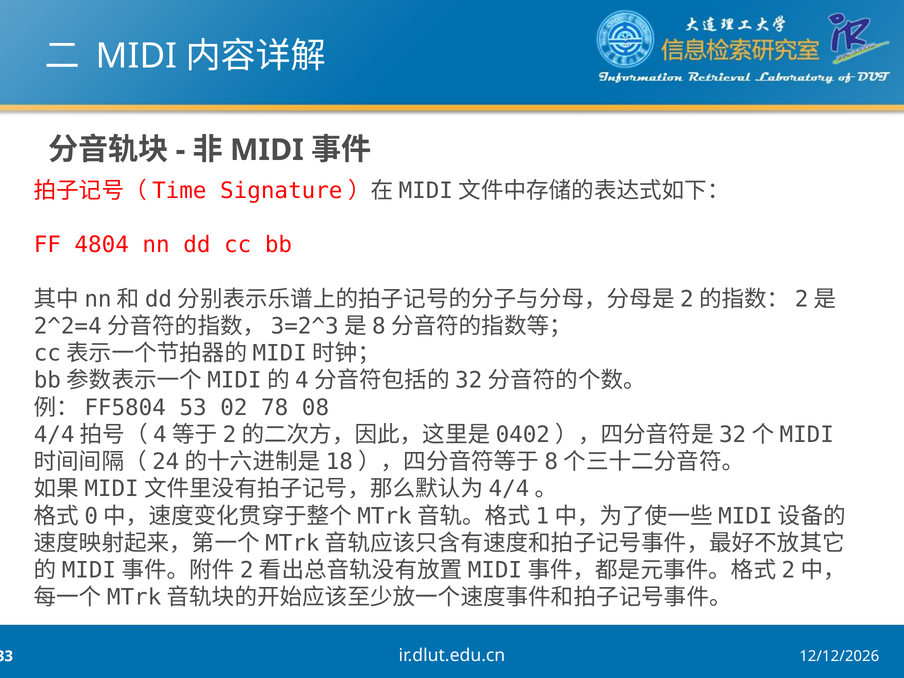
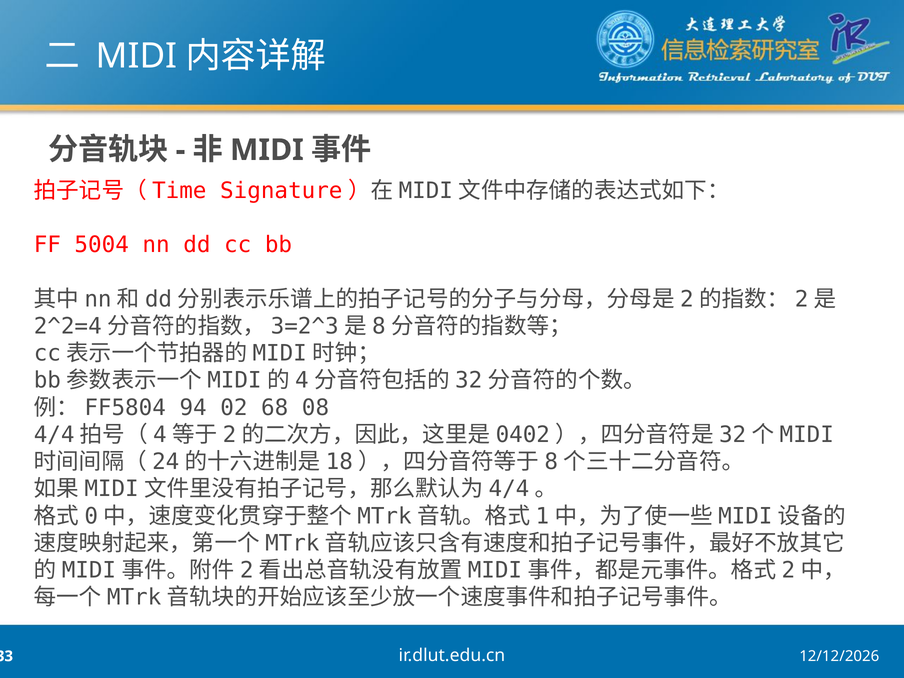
4804: 4804 -> 5004 (102, 245)
53: 53 -> 94 (193, 408)
78: 78 -> 68 (275, 408)
